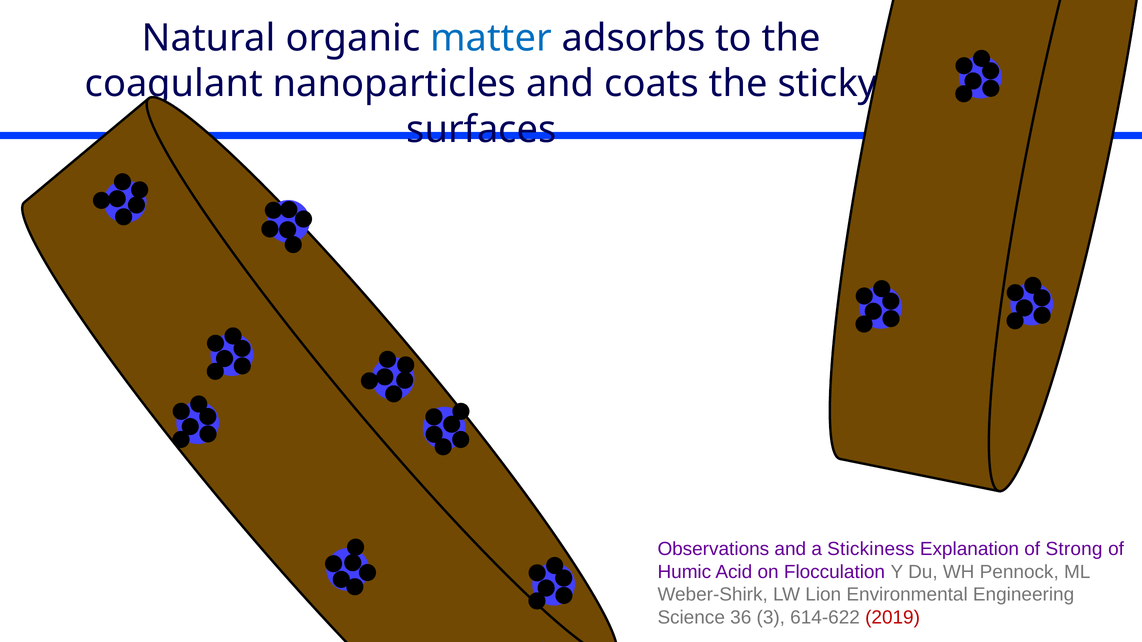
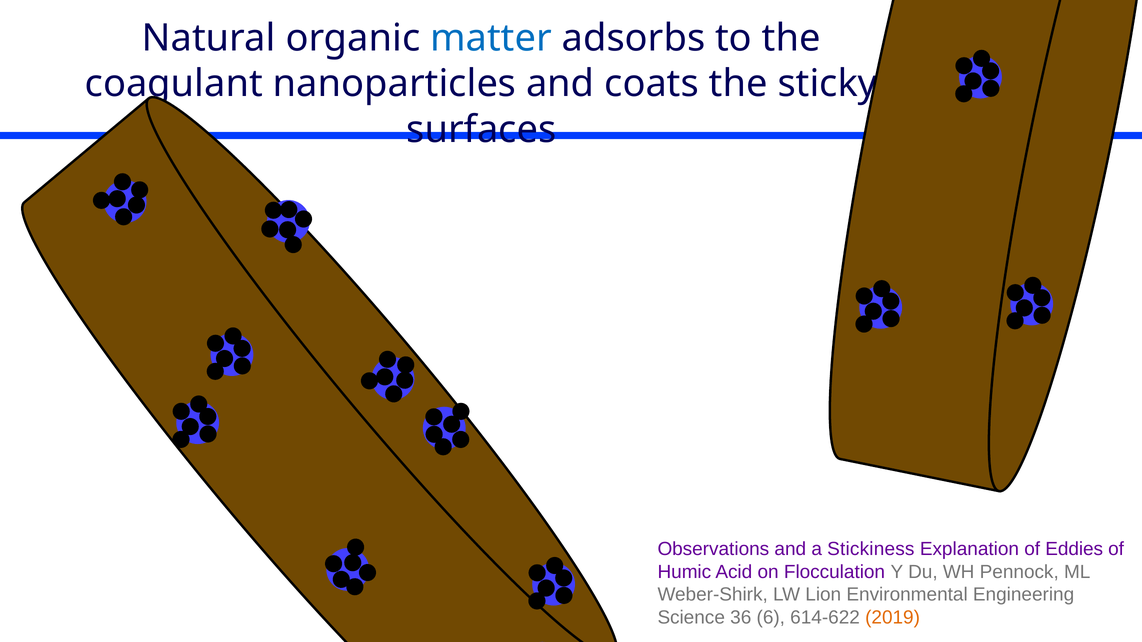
Strong: Strong -> Eddies (1074, 549)
3: 3 -> 6 (771, 618)
2019 colour: red -> orange (893, 618)
